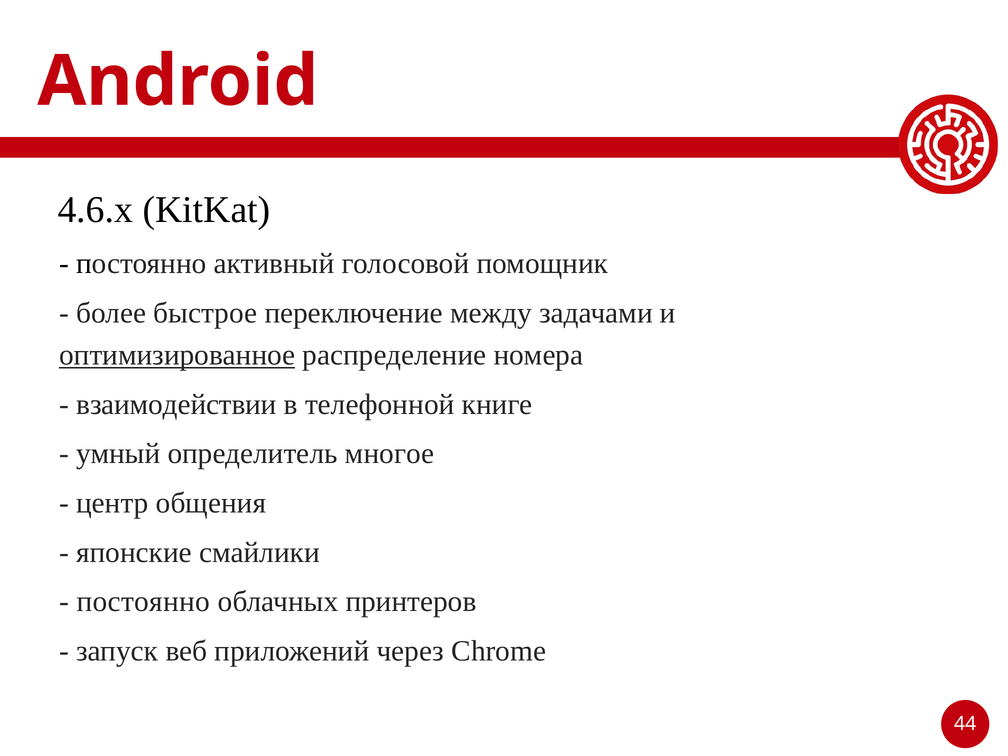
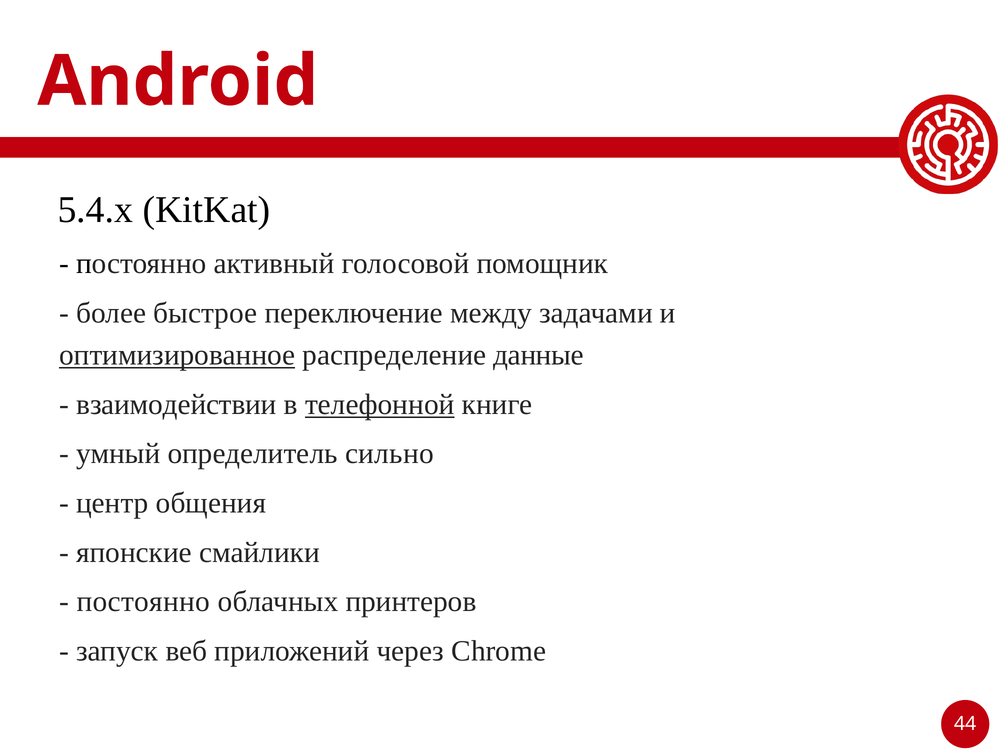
4.6.x: 4.6.x -> 5.4.x (95, 210)
номера: номера -> данные (539, 355)
телефонной underline: none -> present (380, 404)
многое: многое -> сильно (389, 454)
